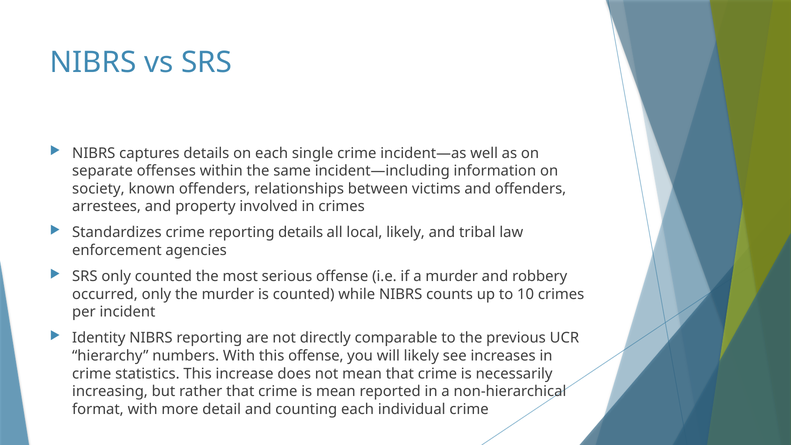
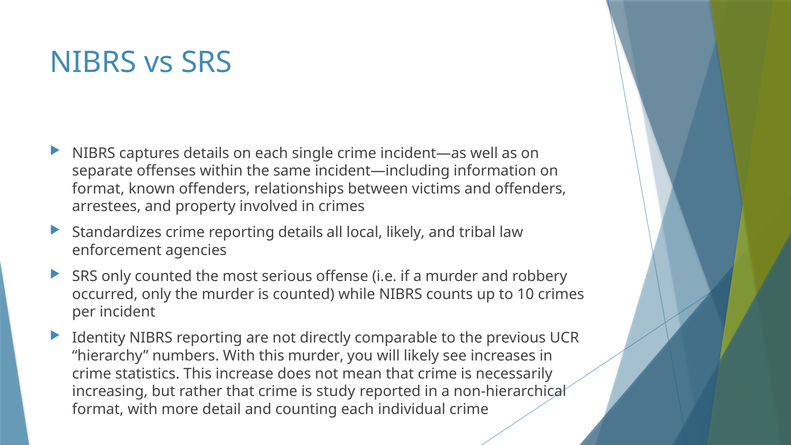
society: society -> format (98, 189)
this offense: offense -> murder (316, 356)
is mean: mean -> study (336, 391)
